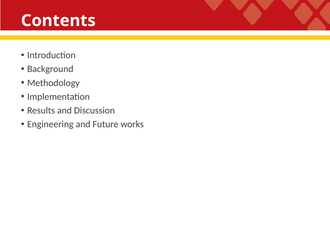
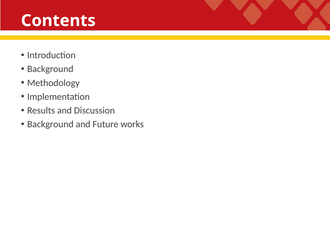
Engineering: Engineering -> Background (50, 125)
